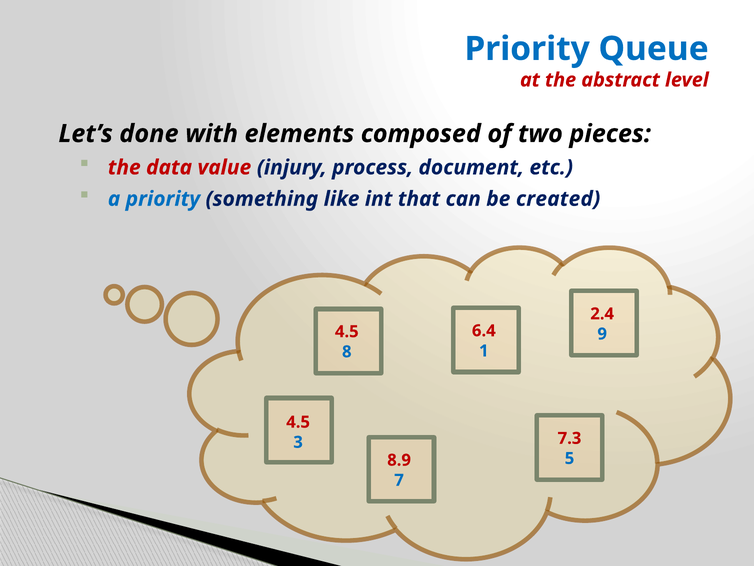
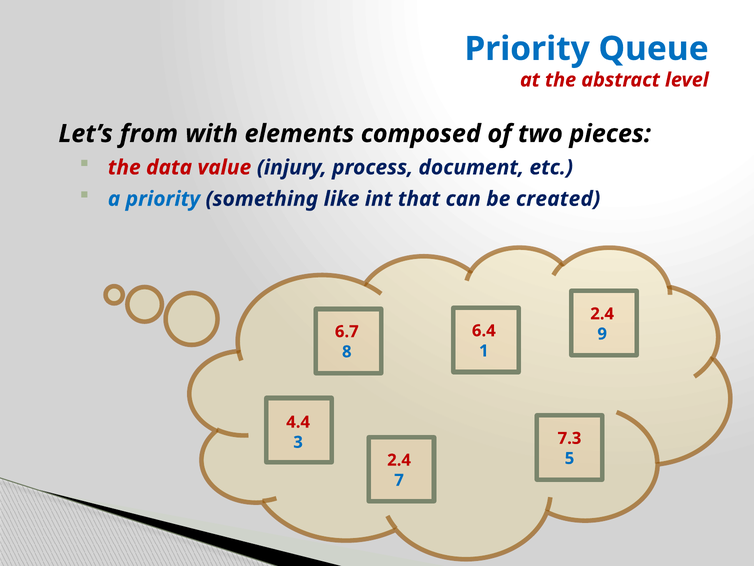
done: done -> from (149, 134)
4.5: 4.5 -> 6.7 (347, 331)
4.5: 4.5 -> 4.4 (298, 422)
8.9: 8.9 -> 2.4 (399, 460)
